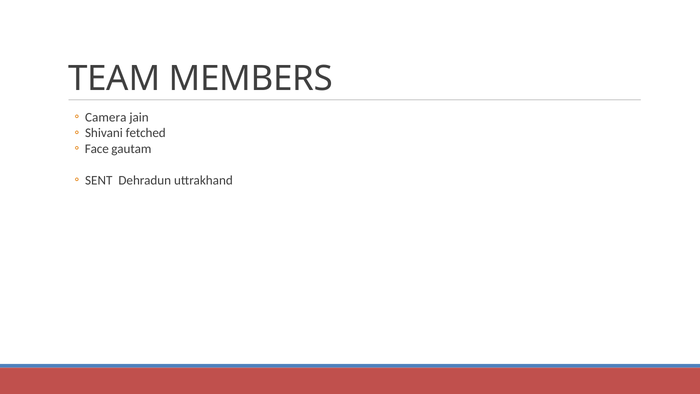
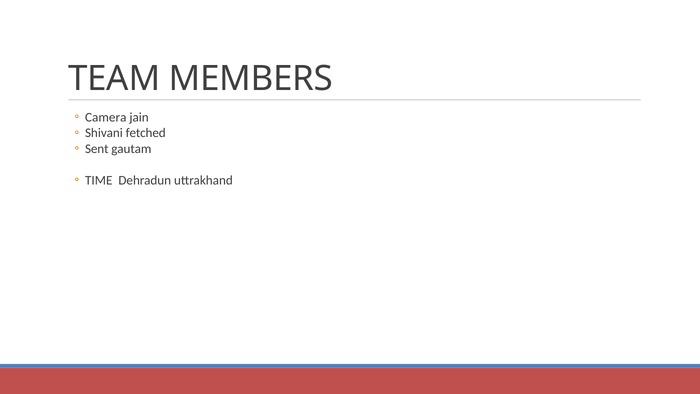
Face: Face -> Sent (97, 149)
SENT: SENT -> TIME (99, 180)
